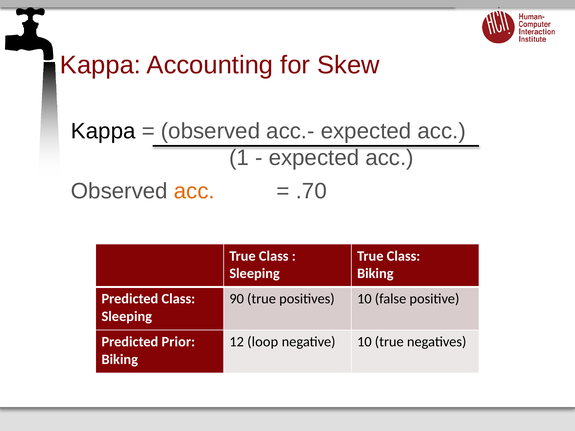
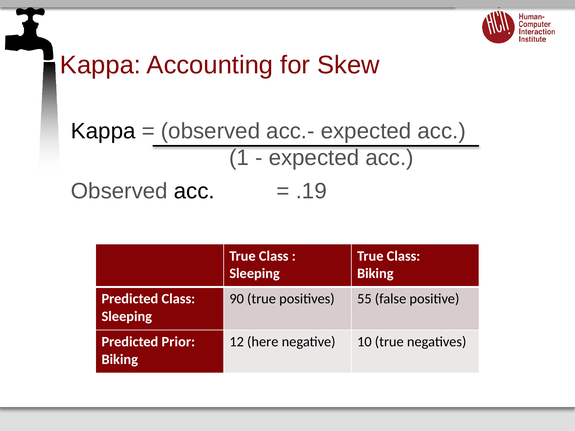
acc colour: orange -> black (194, 191)
.70: .70 -> .19 (311, 191)
positives 10: 10 -> 55 (364, 299)
loop: loop -> here (263, 342)
